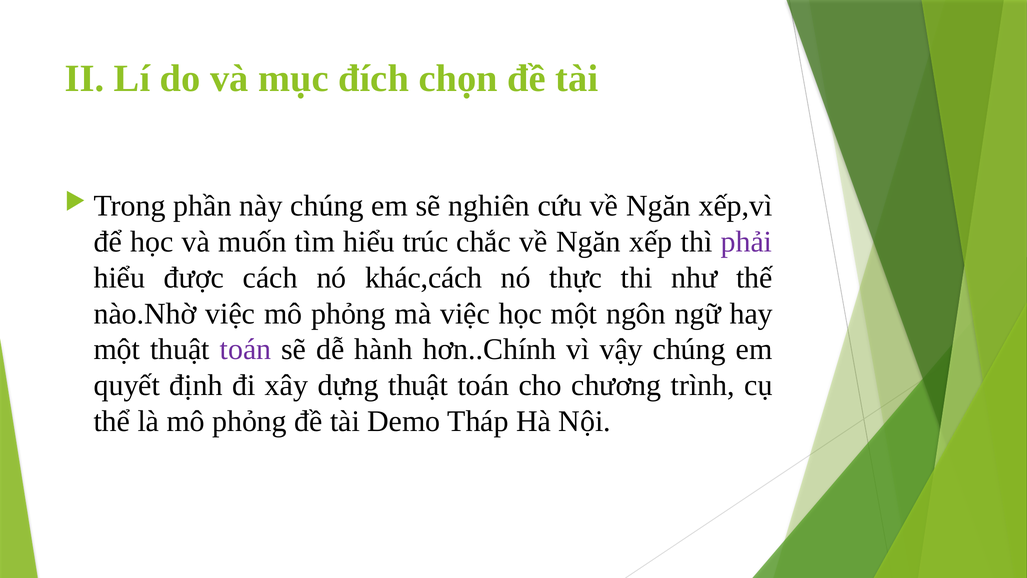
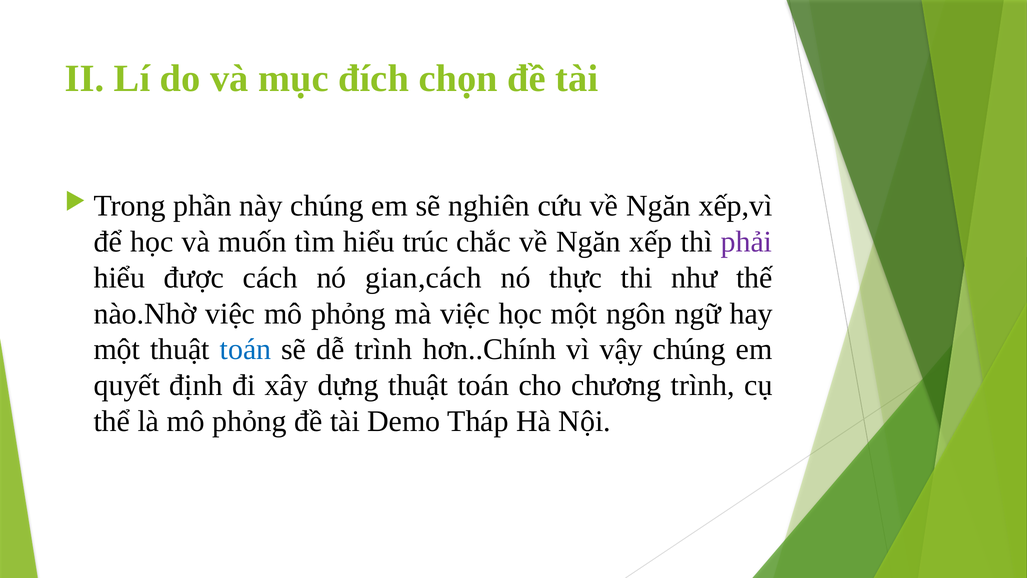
khác,cách: khác,cách -> gian,cách (423, 278)
toán colour: purple -> blue (246, 349)
dễ hành: hành -> trình (383, 349)
